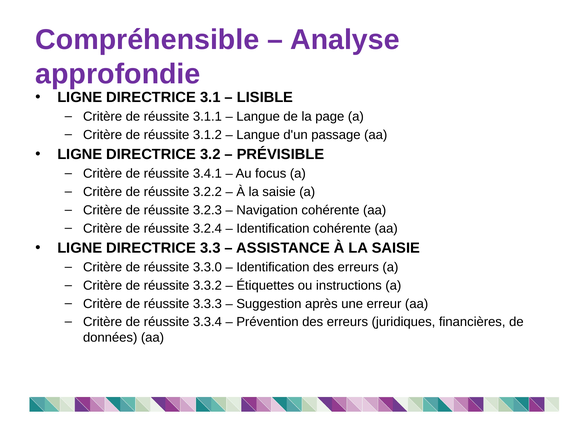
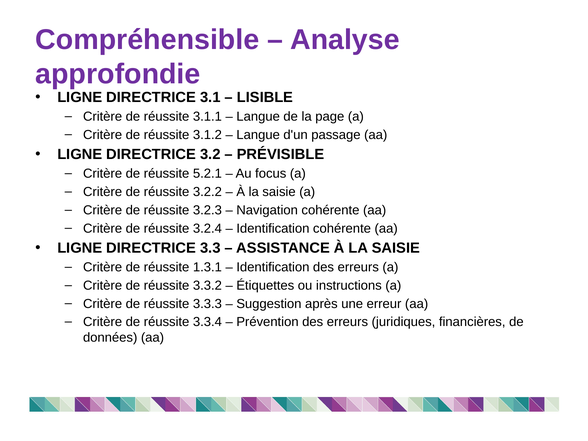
3.4.1: 3.4.1 -> 5.2.1 (207, 174)
3.3.0: 3.3.0 -> 1.3.1 (207, 267)
